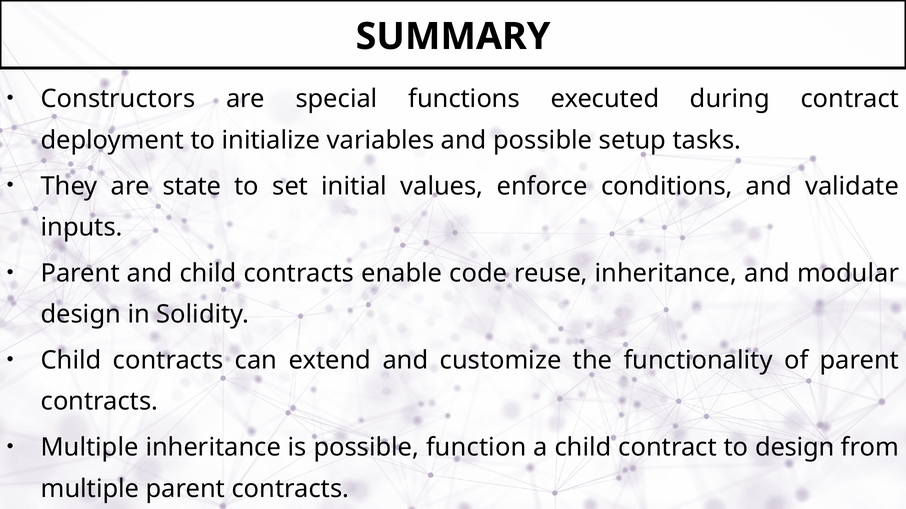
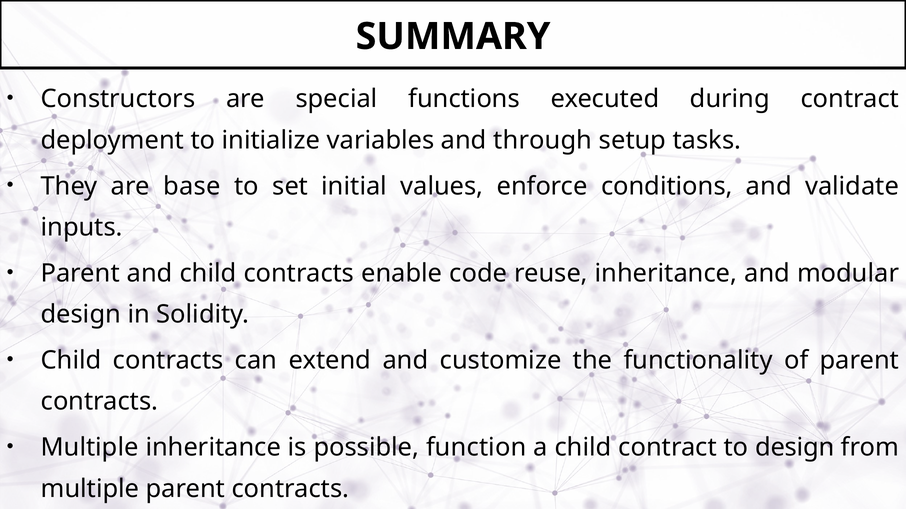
and possible: possible -> through (543, 140)
state: state -> base (192, 186)
